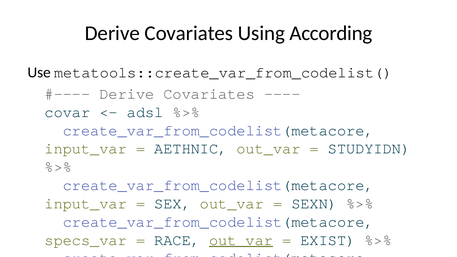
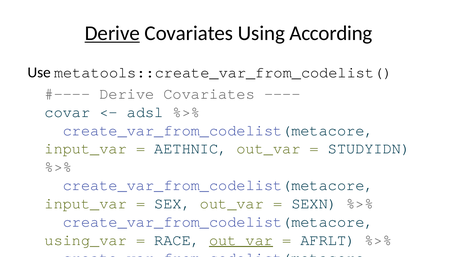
Derive underline: none -> present (112, 33)
specs_var: specs_var -> using_var (86, 240)
EXIST: EXIST -> AFRLT (328, 240)
